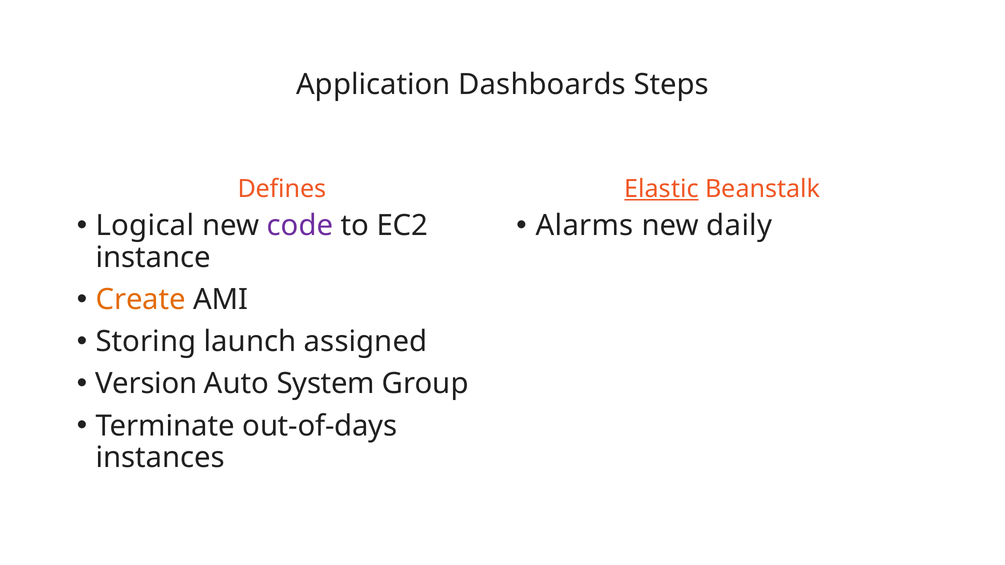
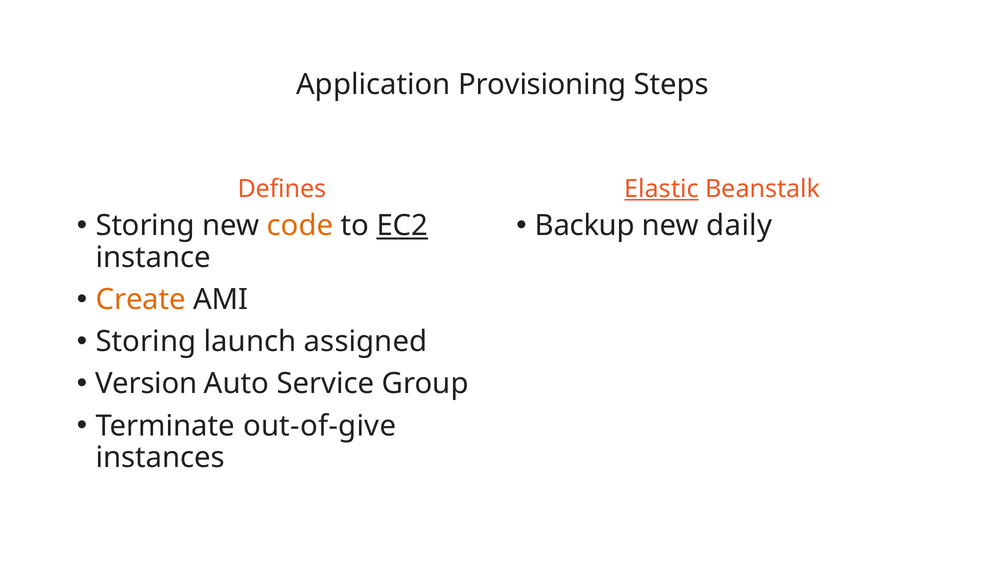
Dashboards: Dashboards -> Provisioning (542, 85)
Logical: Logical -> Storing (145, 226)
code colour: purple -> orange (300, 226)
EC2 underline: none -> present (402, 226)
Alarms: Alarms -> Backup (585, 226)
System: System -> Service (326, 384)
out-of-days: out-of-days -> out-of-give (320, 426)
